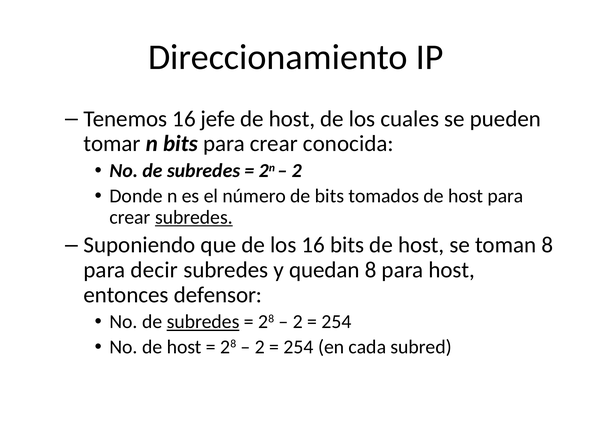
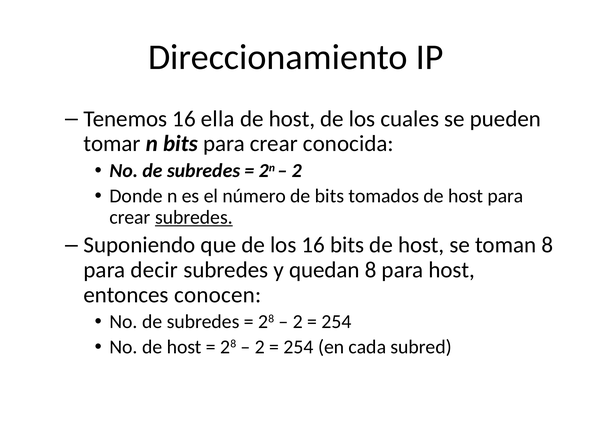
jefe: jefe -> ella (218, 119)
defensor: defensor -> conocen (218, 295)
subredes underline: present -> none (203, 322)
